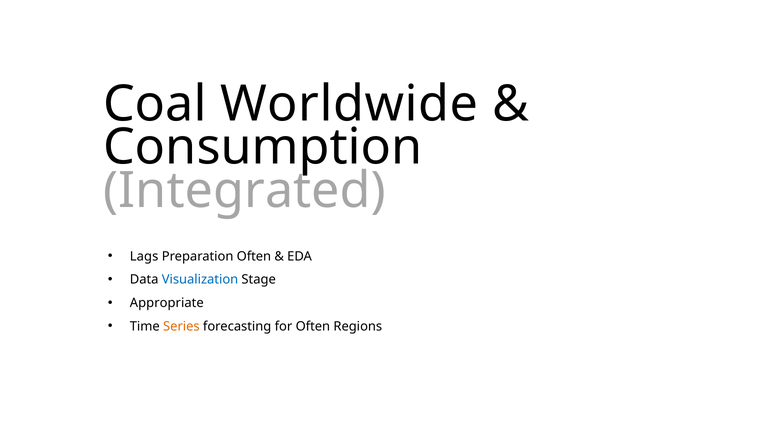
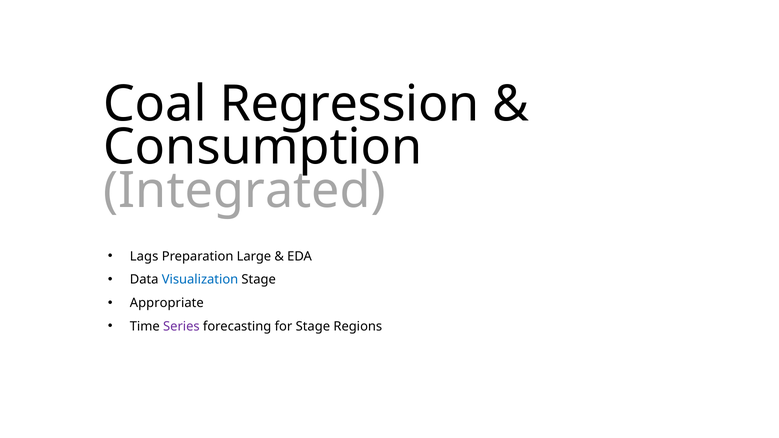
Worldwide: Worldwide -> Regression (349, 104)
Preparation Often: Often -> Large (254, 256)
Series colour: orange -> purple (181, 326)
for Often: Often -> Stage (313, 326)
